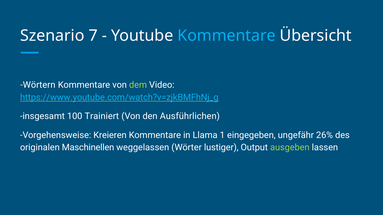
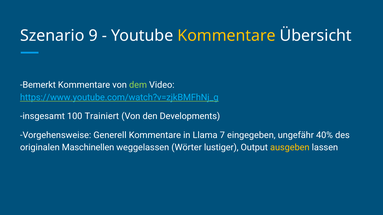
7: 7 -> 9 (93, 36)
Kommentare colour: light blue -> yellow (227, 36)
Wörtern: Wörtern -> Bemerkt (38, 85)
Ausführlichen: Ausführlichen -> Developments (190, 116)
Kreieren: Kreieren -> Generell (110, 135)
1: 1 -> 7 (222, 135)
26%: 26% -> 40% (325, 135)
ausgeben colour: light green -> yellow (290, 148)
